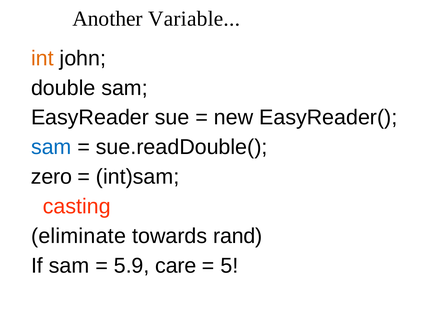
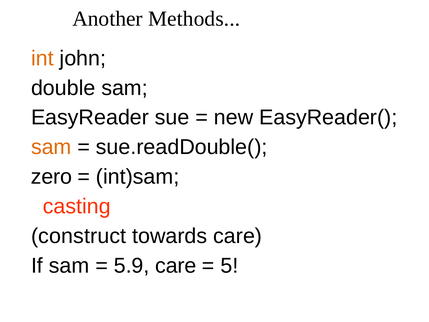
Variable: Variable -> Methods (194, 19)
sam colour: blue -> orange (51, 147)
eliminate: eliminate -> construct (79, 236)
towards rand: rand -> care (238, 236)
